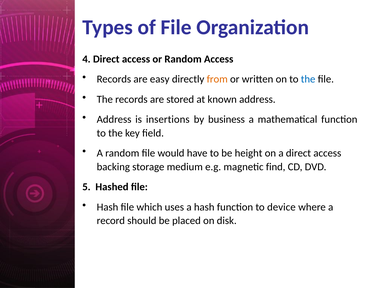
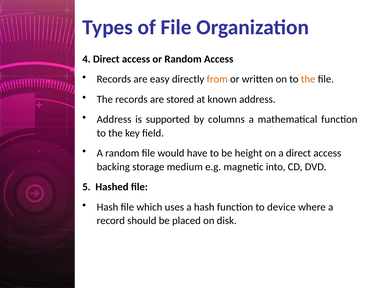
the colour: blue -> orange (308, 79)
insertions: insertions -> supported (168, 119)
business: business -> columns (226, 119)
find: find -> into (276, 167)
